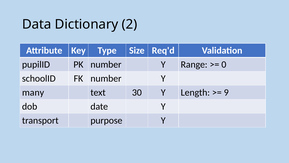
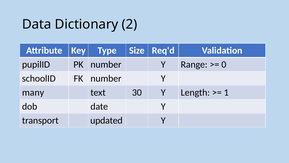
9: 9 -> 1 (226, 92)
purpose: purpose -> updated (106, 120)
